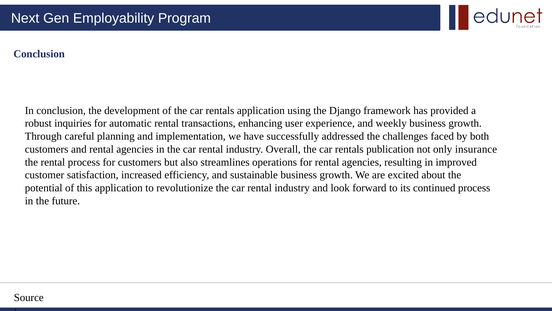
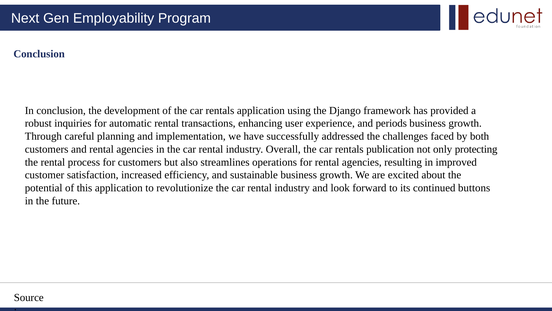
weekly: weekly -> periods (391, 123)
insurance: insurance -> protecting (476, 149)
continued process: process -> buttons (474, 188)
